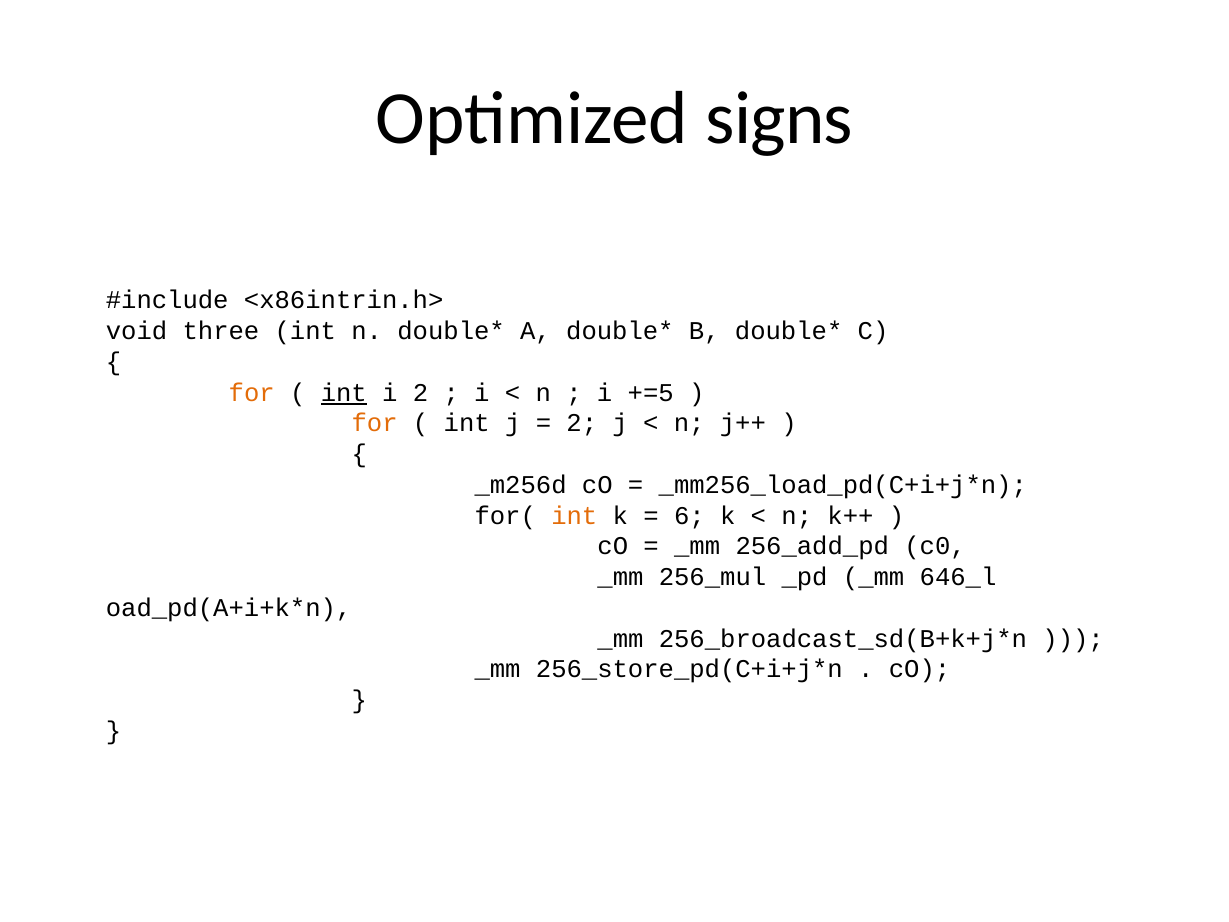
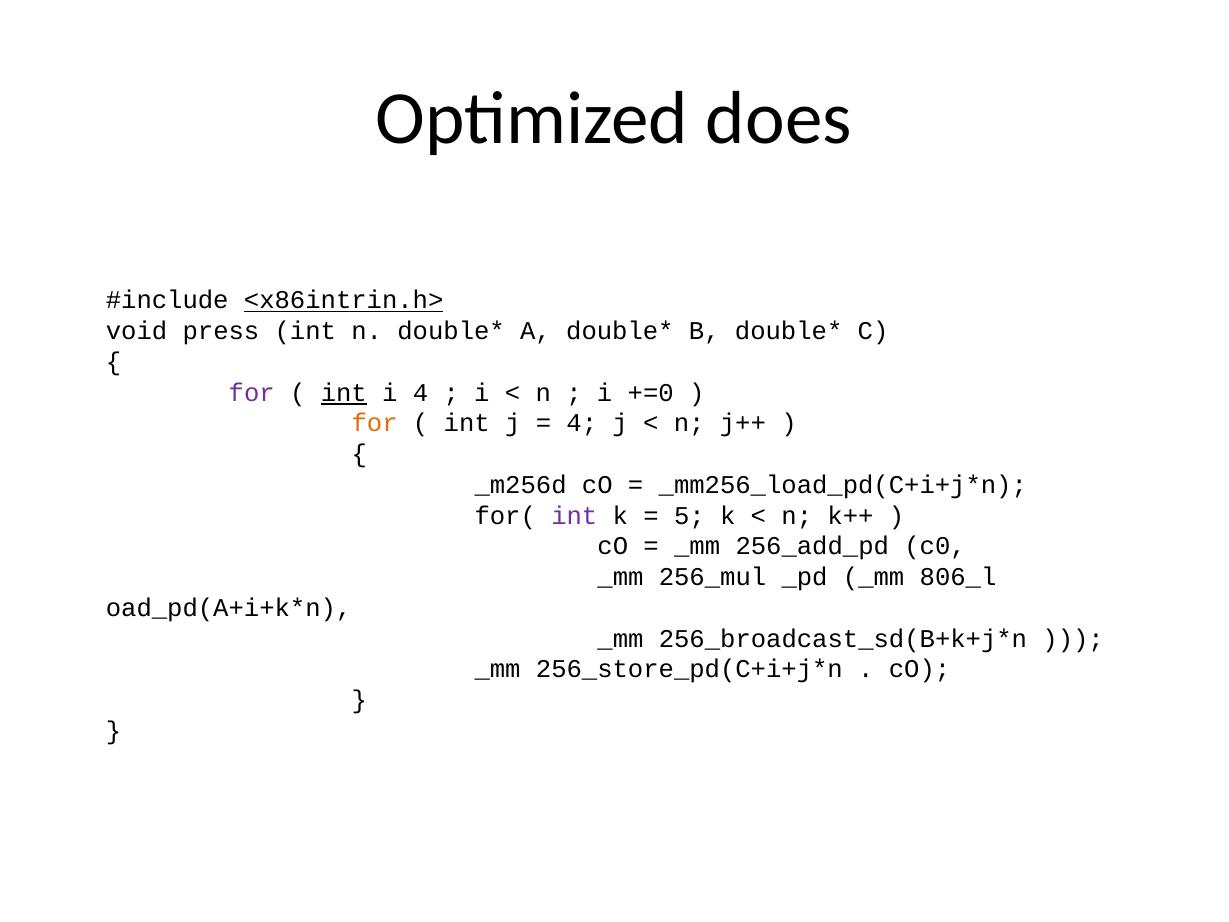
signs: signs -> does (779, 119)
<x86intrin.h> underline: none -> present (344, 300)
three: three -> press (221, 331)
for colour: orange -> purple (252, 393)
i 2: 2 -> 4 (421, 393)
+=5: +=5 -> +=0 (651, 393)
2: 2 -> 4 (582, 423)
int colour: orange -> purple (574, 516)
6: 6 -> 5 (689, 516)
646_l: 646_l -> 806_l (958, 577)
